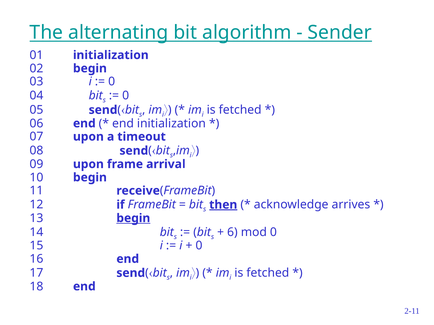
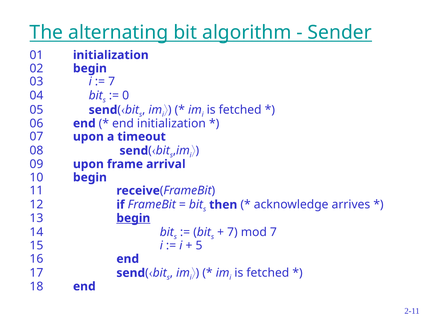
0: 0 -> 7 (112, 82)
then underline: present -> none (223, 205)
6: 6 -> 7 (232, 233)
mod 0: 0 -> 7 (273, 233)
0: 0 -> 5 (199, 246)
